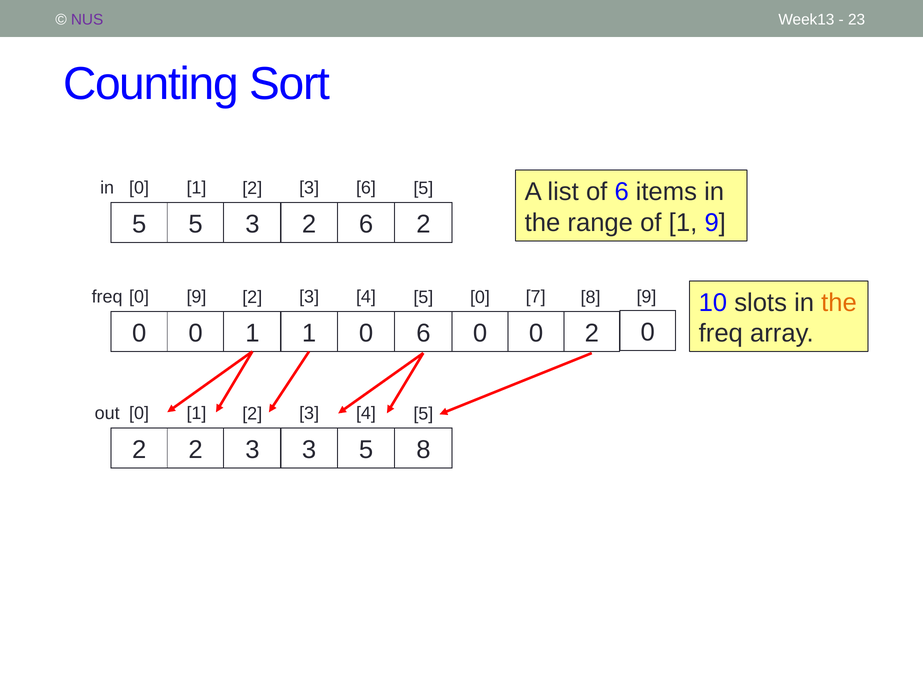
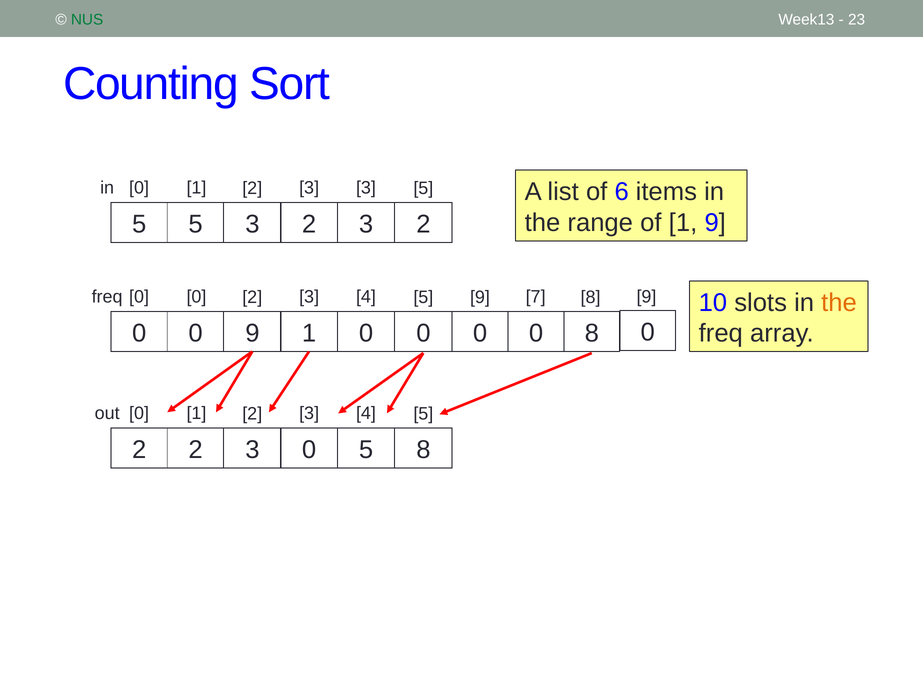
NUS colour: purple -> green (87, 19)
3 6: 6 -> 3 (366, 188)
3 2 6: 6 -> 3 (366, 224)
9: 9 -> 0 (196, 296)
5 0: 0 -> 9 (480, 297)
0 0 1: 1 -> 9 (252, 333)
1 0 6: 6 -> 0 (423, 333)
0 2: 2 -> 8 (592, 333)
3 3: 3 -> 0 (309, 449)
